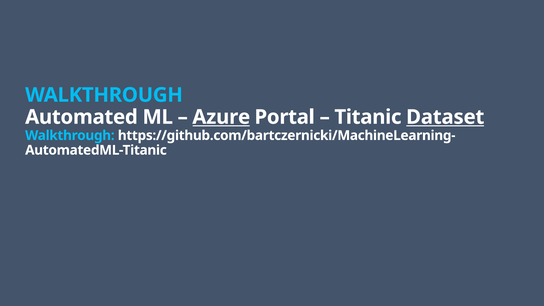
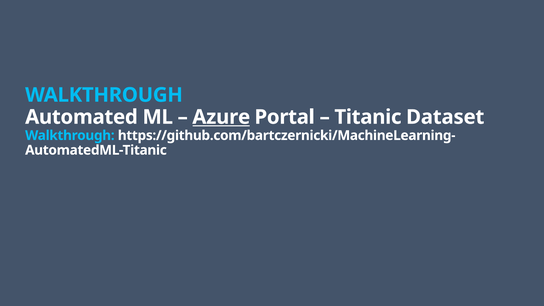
Dataset underline: present -> none (445, 117)
